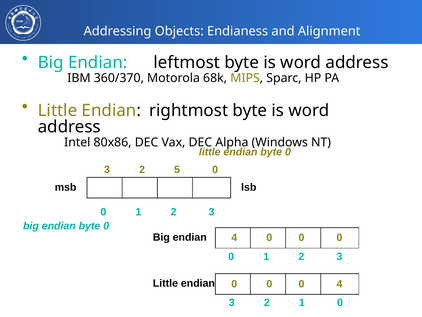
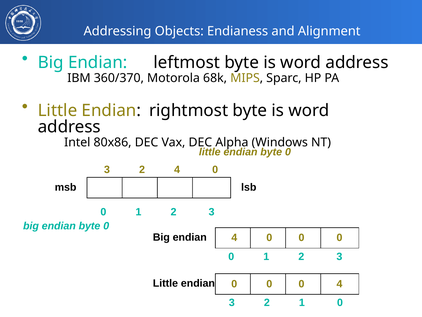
2 5: 5 -> 4 (177, 169)
